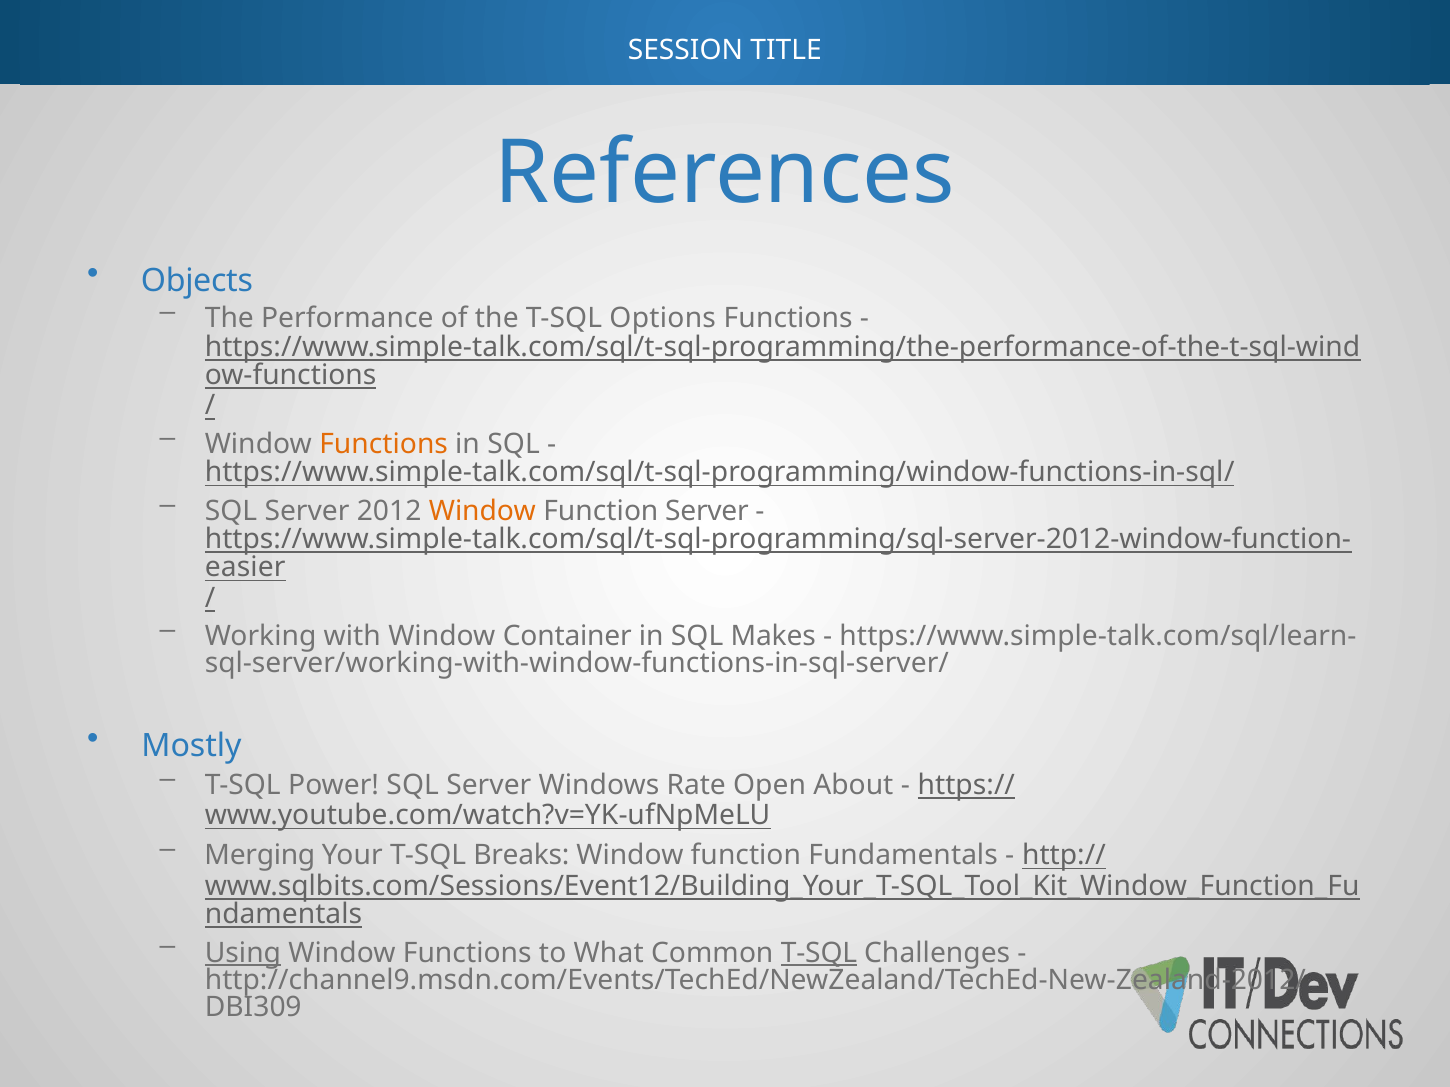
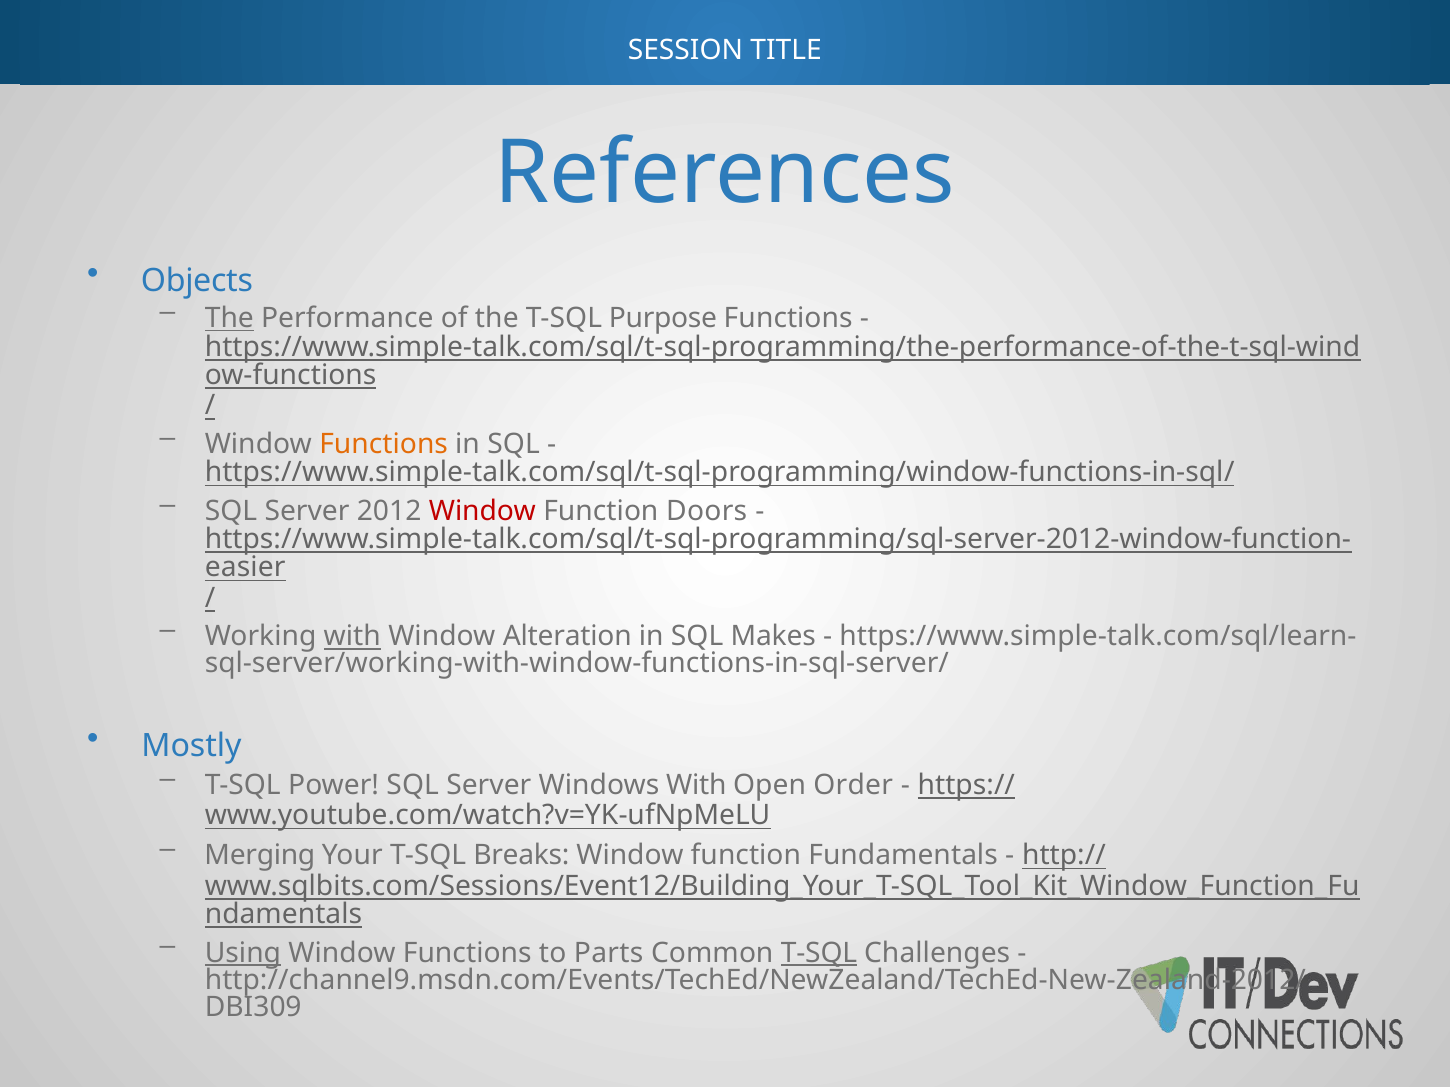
The underline: none -> present (229, 319)
Options: Options -> Purpose (663, 319)
Window colour: orange -> red (482, 511)
Function Server: Server -> Doors (707, 511)
with underline: none -> present (352, 637)
Container: Container -> Alteration (567, 637)
Windows Rate: Rate -> With (696, 785)
About: About -> Order (853, 785)
What: What -> Parts (609, 953)
